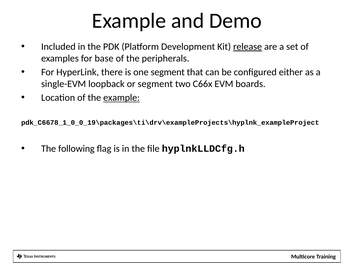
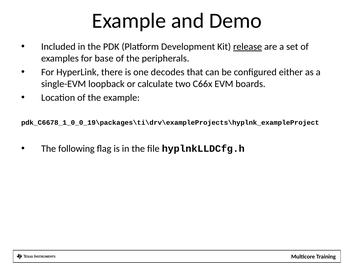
one segment: segment -> decodes (168, 72)
or segment: segment -> calculate (155, 84)
example underline: present -> none (121, 98)
